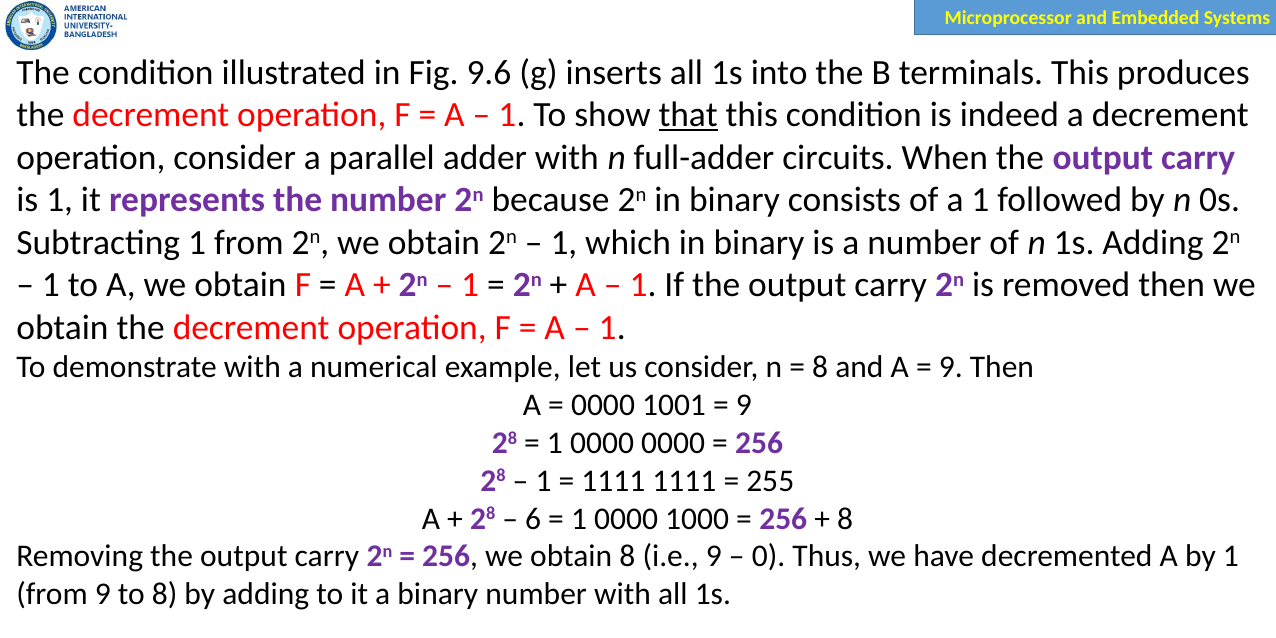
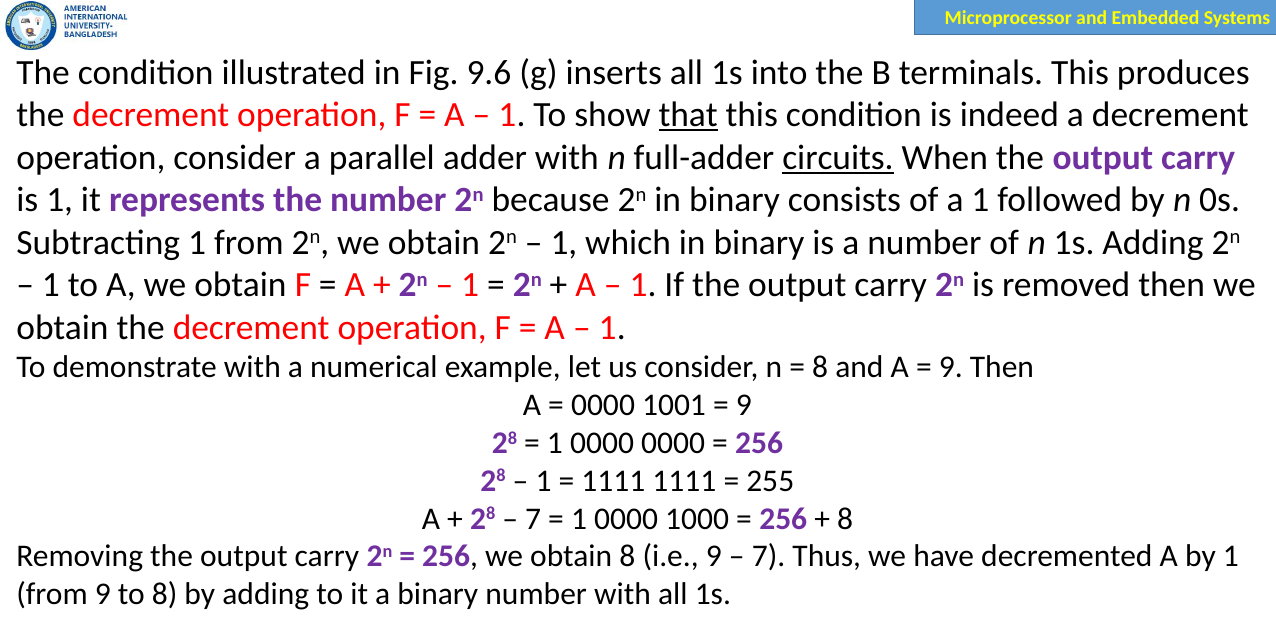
circuits underline: none -> present (838, 157)
6: 6 -> 7 (533, 519)
0: 0 -> 7 (769, 557)
